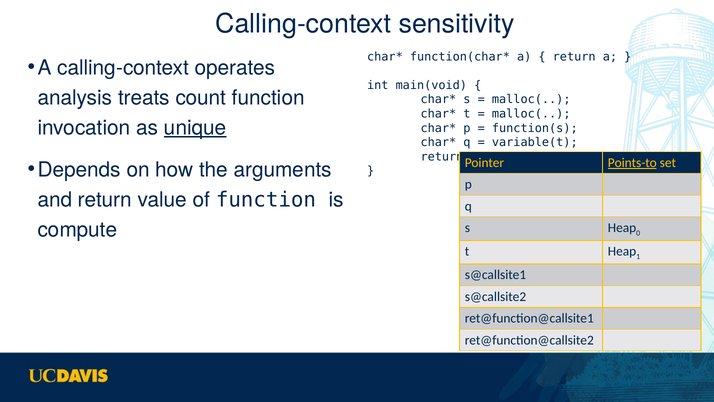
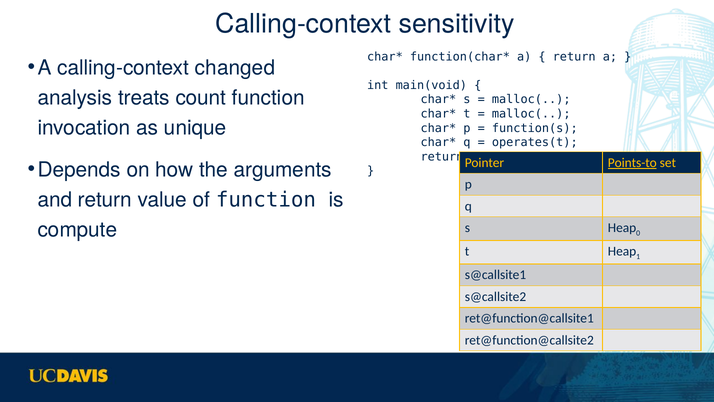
operates: operates -> changed (235, 68)
unique underline: present -> none (195, 128)
variable(t: variable(t -> operates(t (535, 142)
